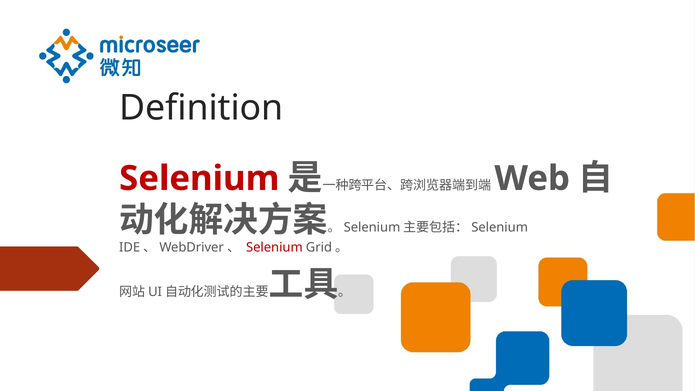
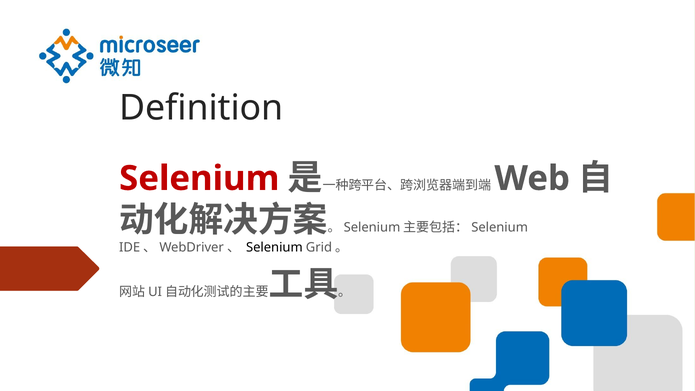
Selenium colour: red -> black (274, 247)
